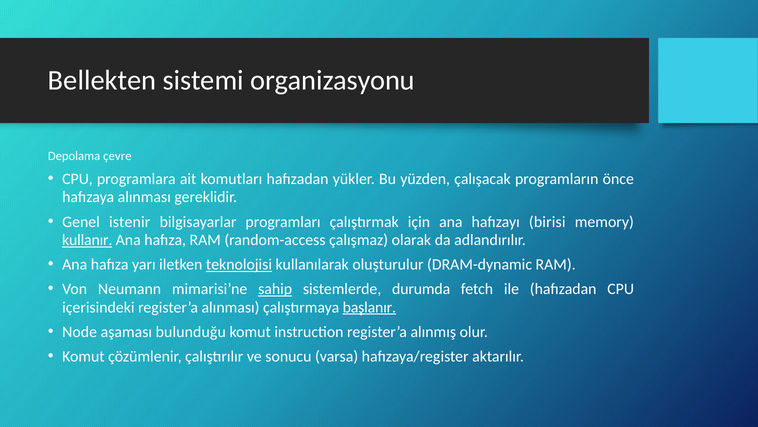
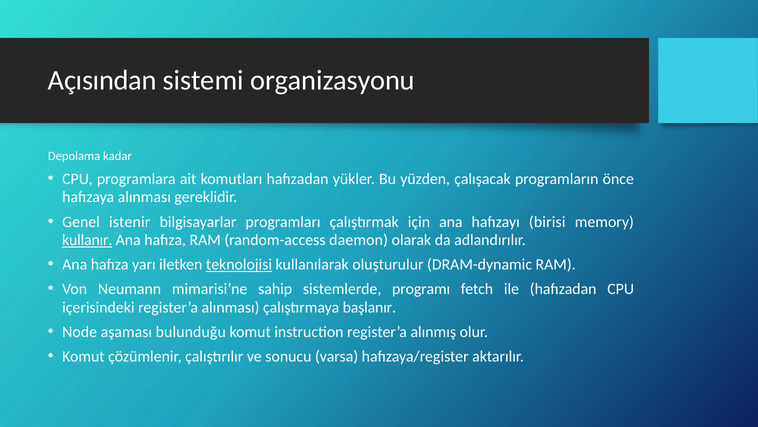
Bellekten: Bellekten -> Açısından (102, 80)
çevre: çevre -> kadar (117, 156)
çalışmaz: çalışmaz -> daemon (359, 240)
sahip underline: present -> none (275, 289)
durumda: durumda -> programı (421, 289)
başlanır underline: present -> none (369, 307)
